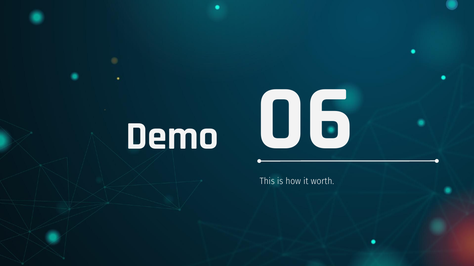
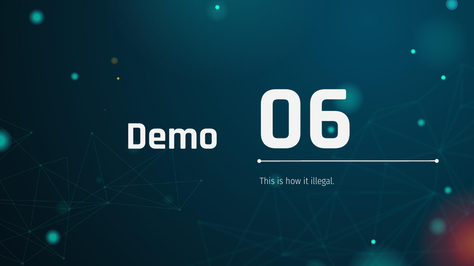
worth: worth -> illegal (322, 181)
